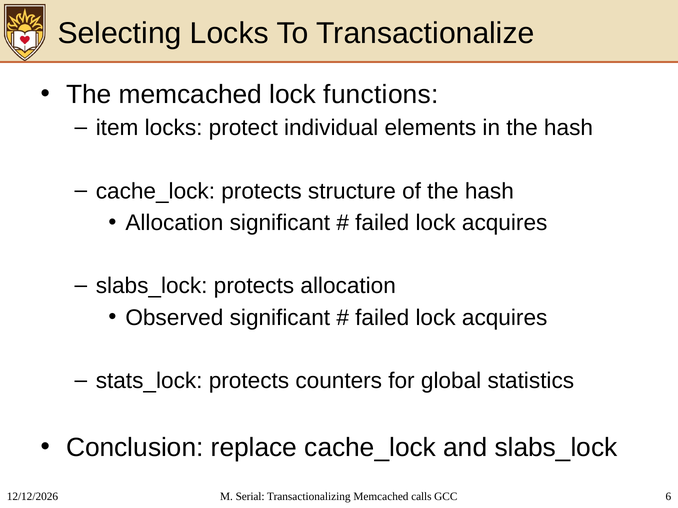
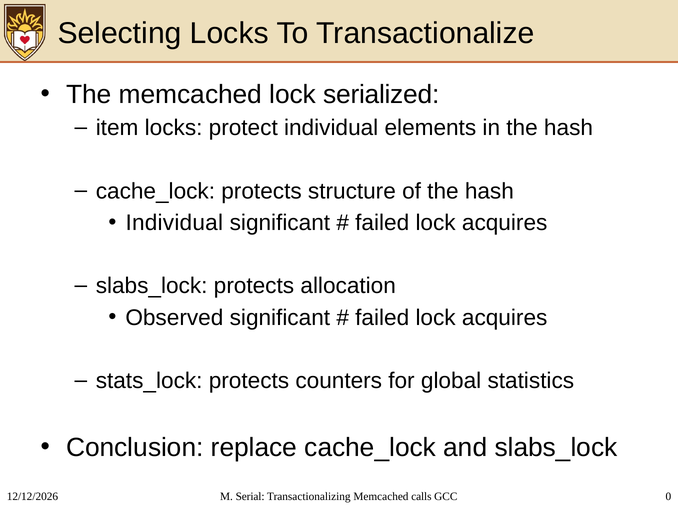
functions: functions -> serialized (381, 95)
Allocation: Allocation -> Individual (174, 223)
6: 6 -> 0 (668, 497)
